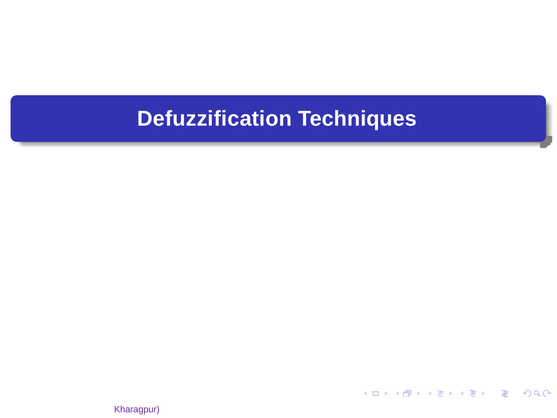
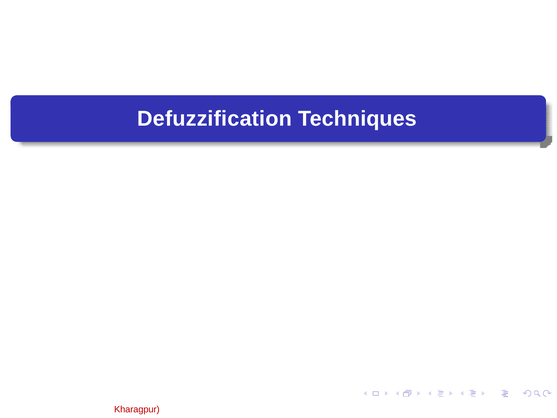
Kharagpur colour: purple -> red (137, 410)
